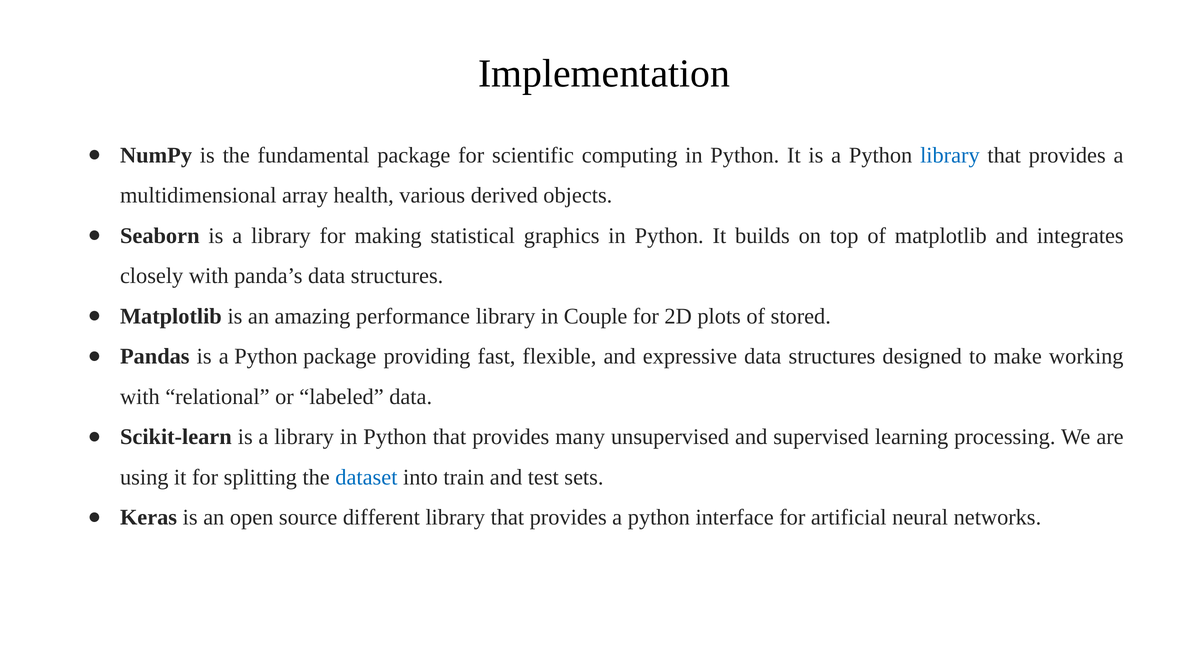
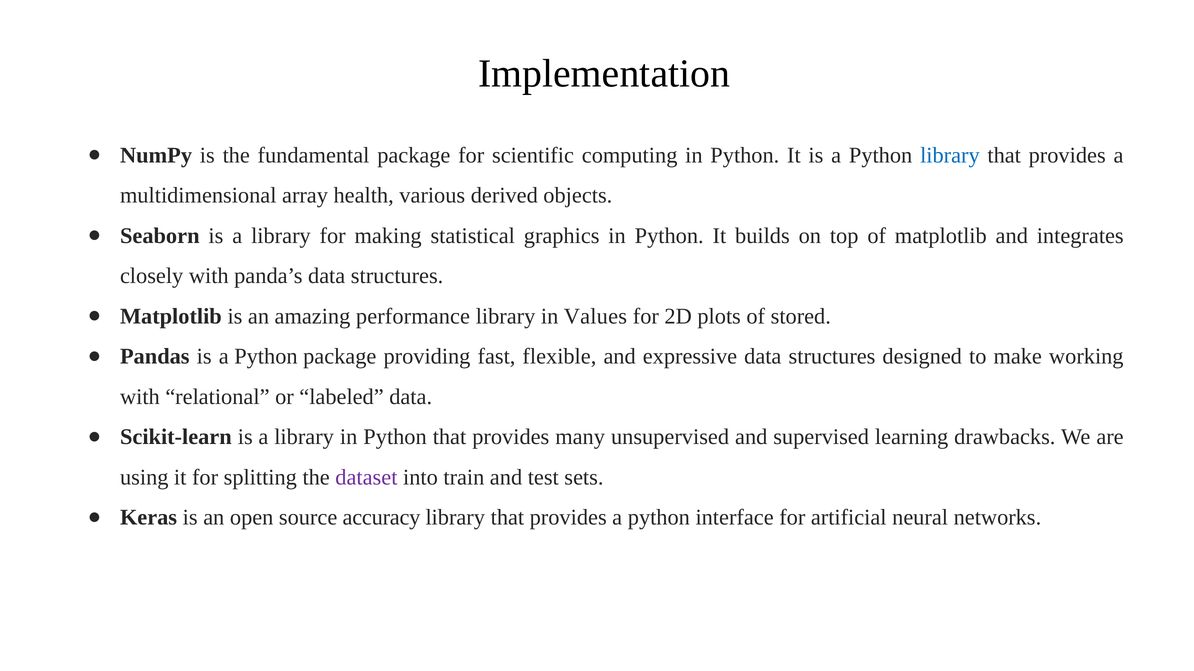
Couple: Couple -> Values (595, 316)
processing: processing -> drawbacks (1005, 437)
dataset colour: blue -> purple (366, 478)
different: different -> accuracy (382, 518)
